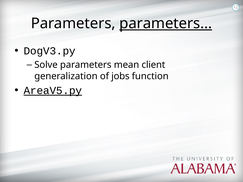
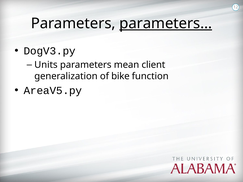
Solve: Solve -> Units (46, 65)
jobs: jobs -> bike (120, 76)
AreaV5.py underline: present -> none (53, 91)
